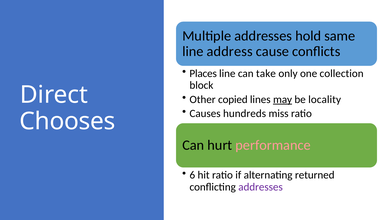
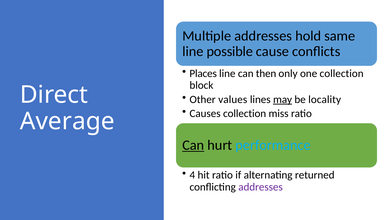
address: address -> possible (230, 51)
take: take -> then (266, 74)
copied: copied -> values (233, 100)
Causes hundreds: hundreds -> collection (245, 114)
Chooses: Chooses -> Average (67, 122)
Can underline: none -> present (193, 146)
performance colour: pink -> light blue (273, 146)
6: 6 -> 4 (192, 175)
